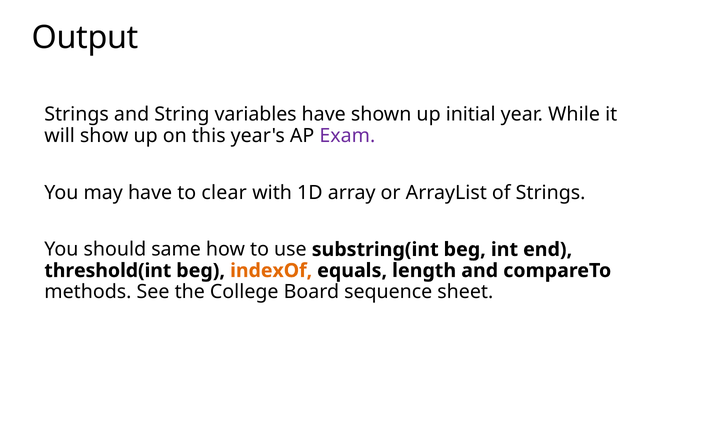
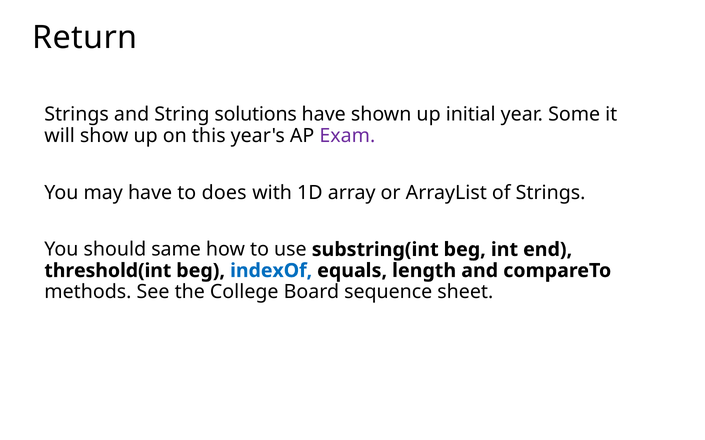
Output: Output -> Return (85, 37)
variables: variables -> solutions (256, 115)
While: While -> Some (574, 115)
clear: clear -> does (224, 193)
indexOf colour: orange -> blue (271, 271)
